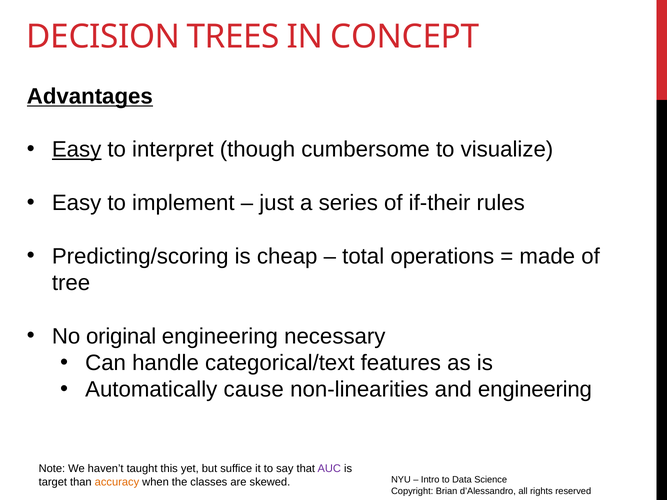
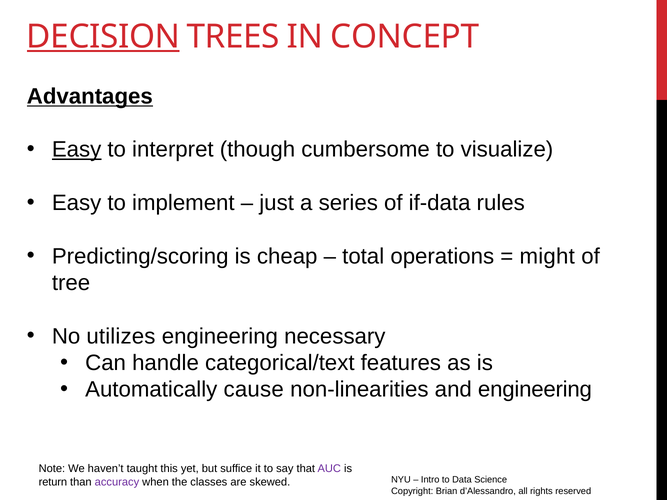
DECISION underline: none -> present (103, 37)
if-their: if-their -> if-data (440, 203)
made: made -> might (547, 256)
original: original -> utilizes (121, 336)
target: target -> return (53, 482)
accuracy colour: orange -> purple (117, 482)
